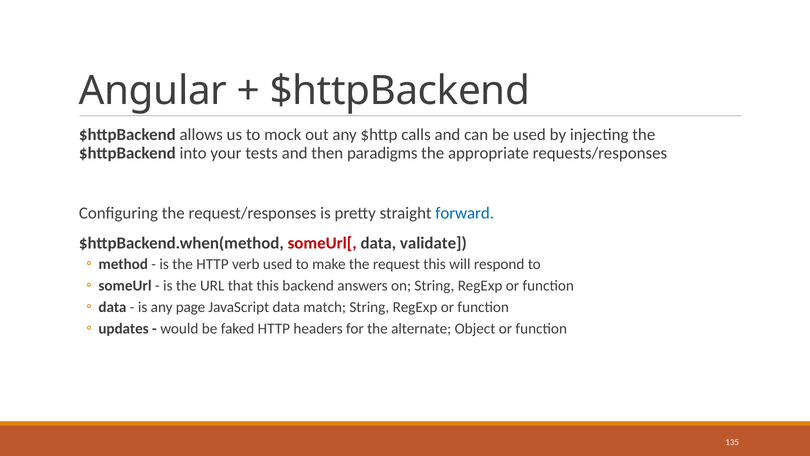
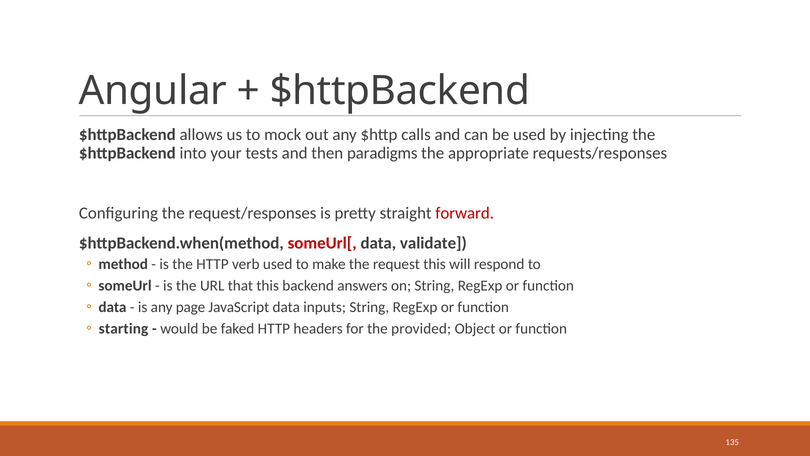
forward colour: blue -> red (465, 213)
match: match -> inputs (325, 307)
updates: updates -> starting (123, 328)
alternate: alternate -> provided (421, 328)
